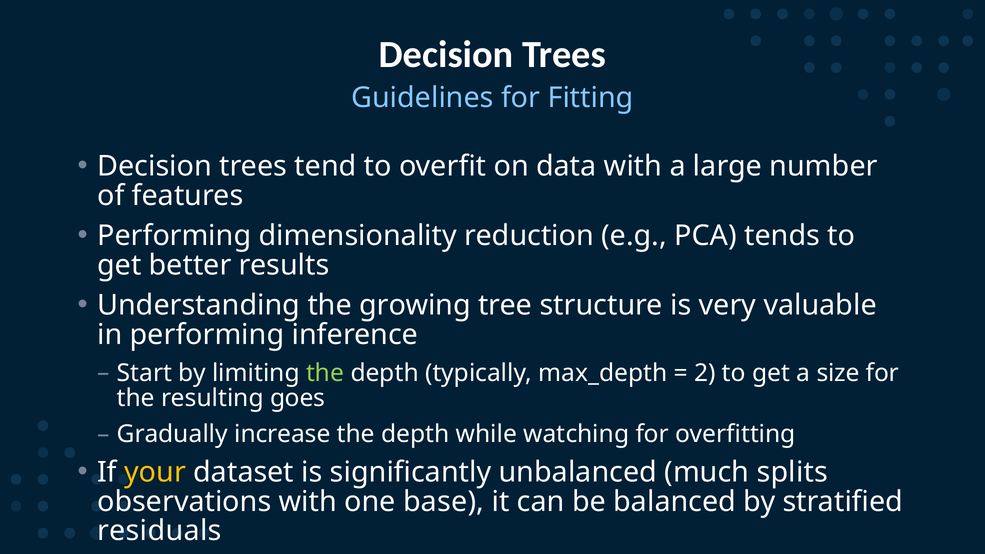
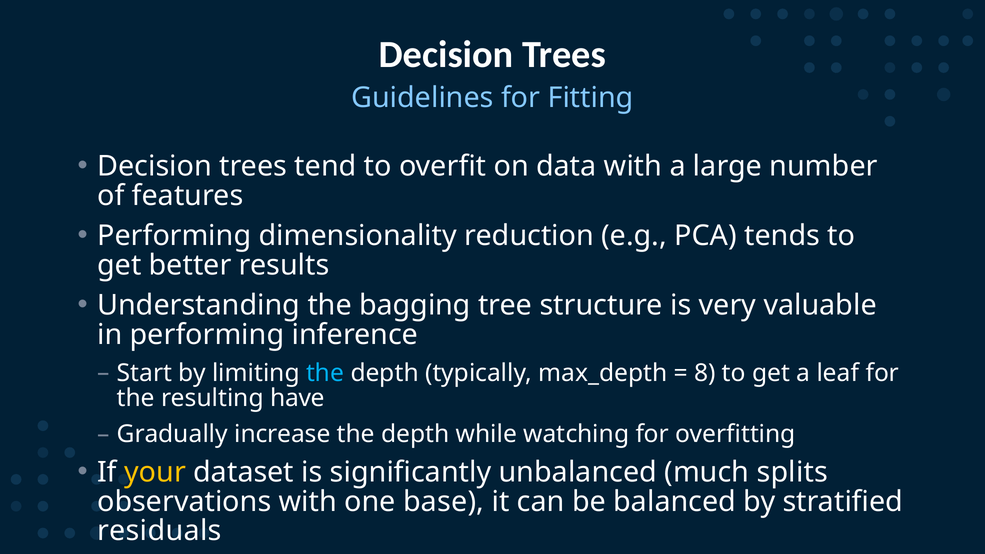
growing: growing -> bagging (415, 306)
the colour: light green -> light blue (325, 373)
2: 2 -> 8 (705, 373)
size: size -> leaf (838, 373)
goes: goes -> have (298, 398)
